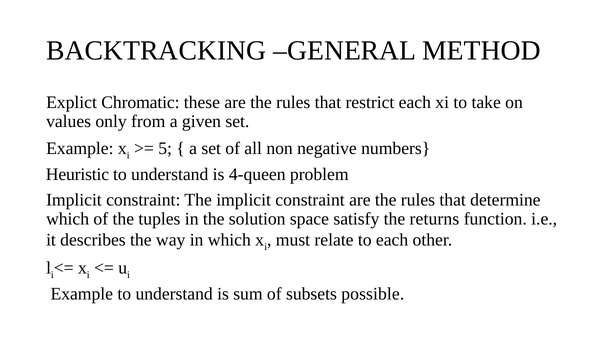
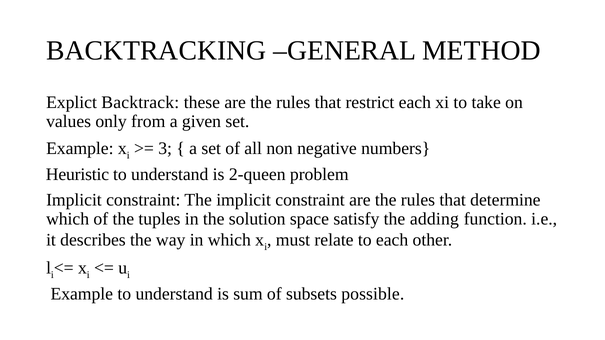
Chromatic: Chromatic -> Backtrack (140, 102)
5: 5 -> 3 (165, 149)
4-queen: 4-queen -> 2-queen (257, 175)
returns: returns -> adding (434, 219)
